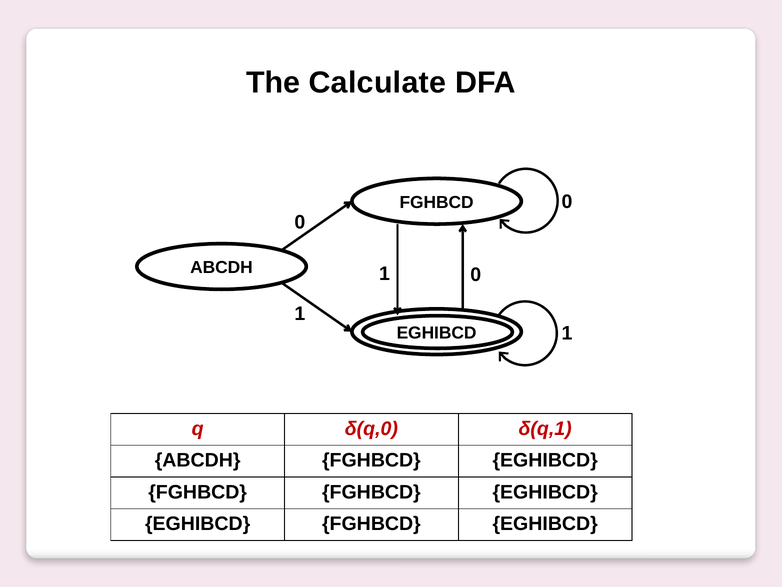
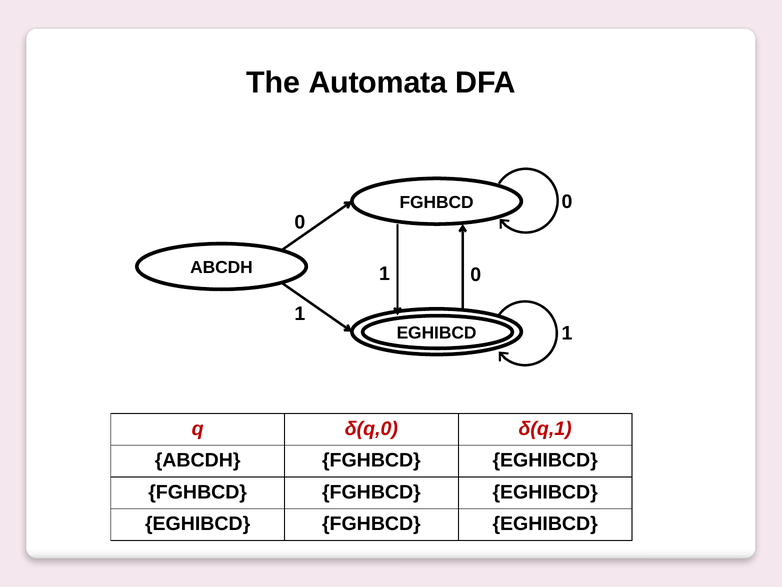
Calculate: Calculate -> Automata (378, 83)
